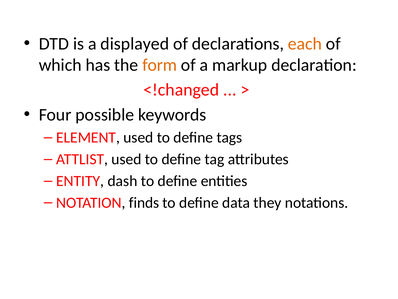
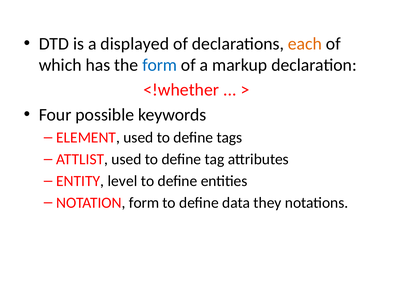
form colour: orange -> blue (160, 65)
<!changed: <!changed -> <!whether (181, 90)
dash: dash -> level (122, 181)
NOTATION finds: finds -> form (144, 202)
